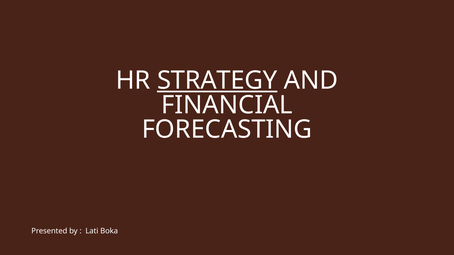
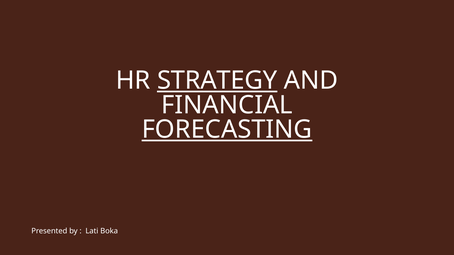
FORECASTING underline: none -> present (227, 130)
